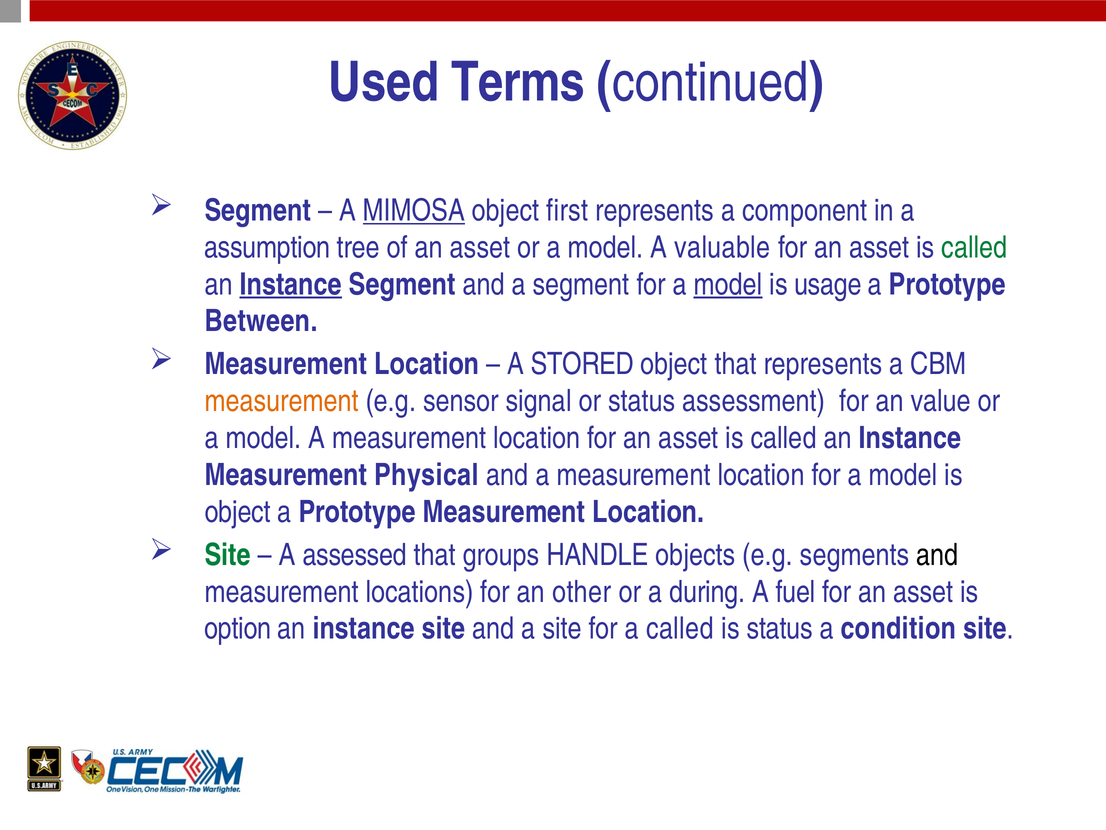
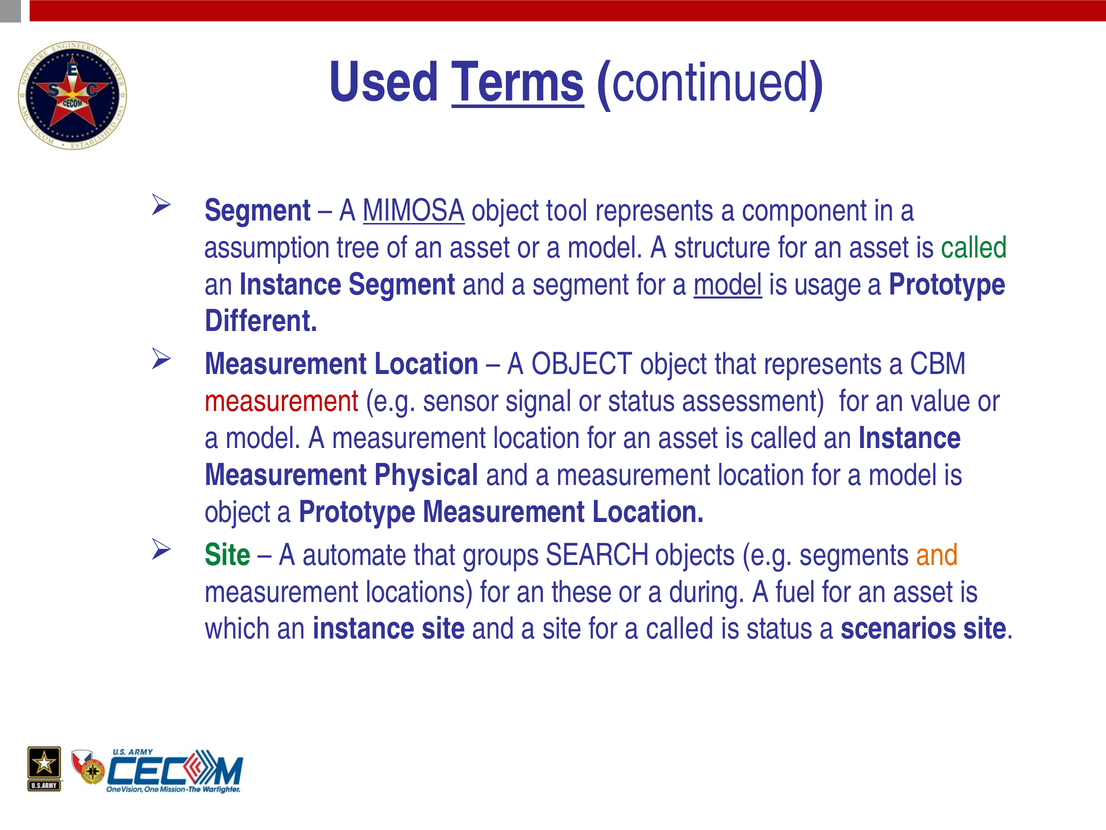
Terms underline: none -> present (518, 82)
first: first -> tool (567, 210)
valuable: valuable -> structure (723, 247)
Instance underline: present -> none (291, 284)
Between: Between -> Different (261, 321)
A STORED: STORED -> OBJECT (582, 364)
measurement colour: orange -> red (282, 401)
assessed: assessed -> automate (355, 555)
HANDLE: HANDLE -> SEARCH (598, 555)
and colour: black -> orange (937, 555)
other: other -> these (582, 592)
option: option -> which (237, 628)
condition: condition -> scenarios (899, 628)
